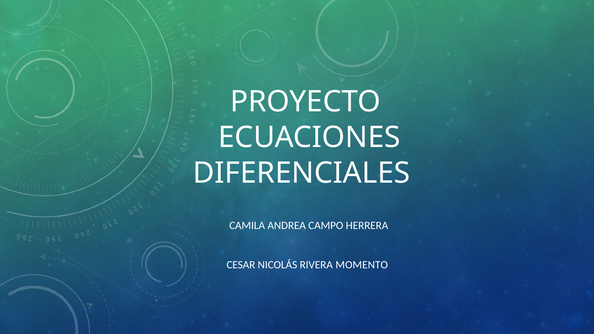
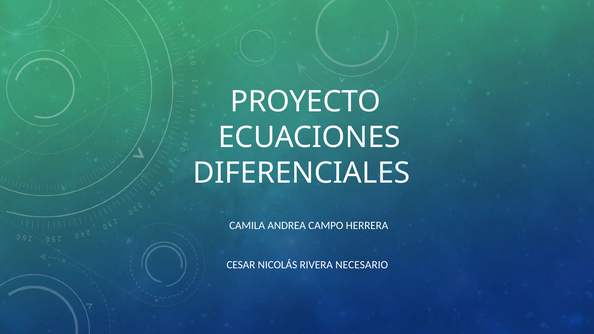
MOMENTO: MOMENTO -> NECESARIO (362, 265)
